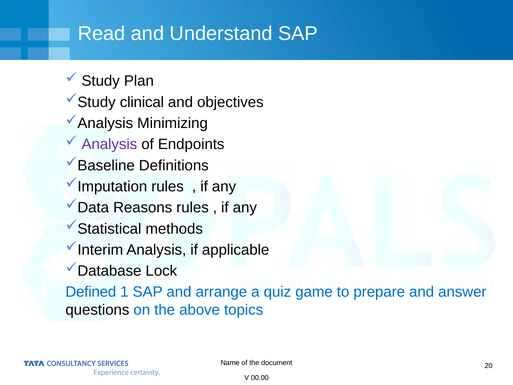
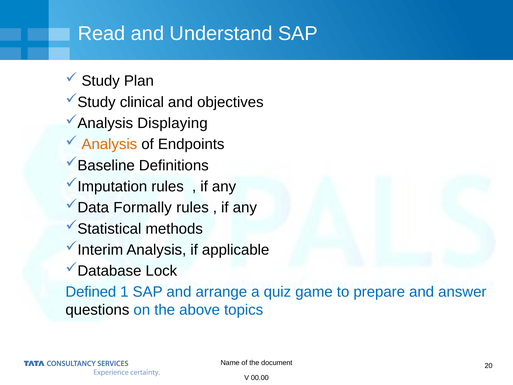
Minimizing: Minimizing -> Displaying (172, 123)
Analysis colour: purple -> orange (109, 144)
Reasons: Reasons -> Formally (143, 208)
